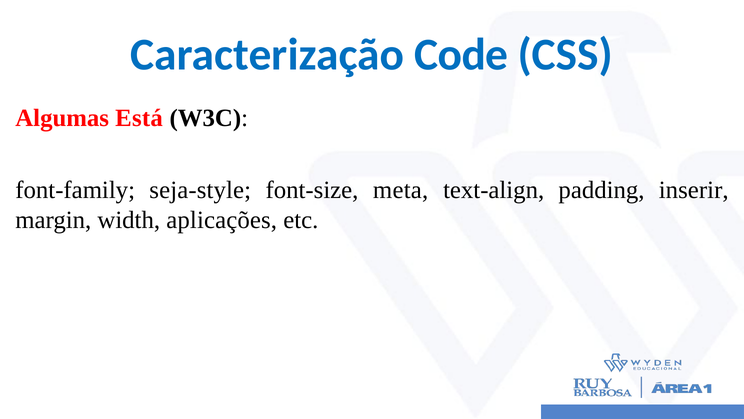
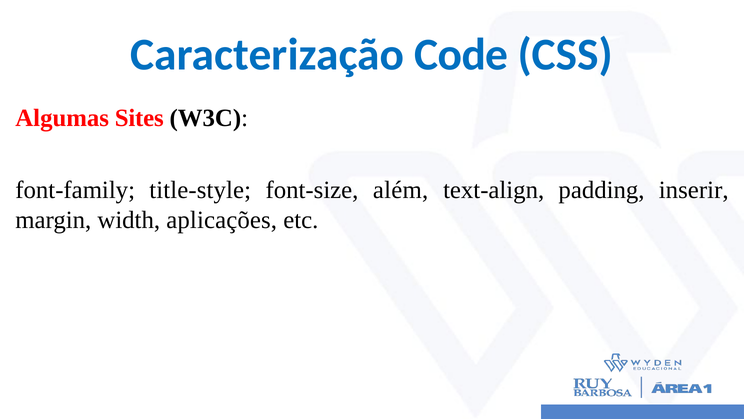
Está: Está -> Sites (139, 118)
seja-style: seja-style -> title-style (200, 190)
meta: meta -> além (401, 190)
